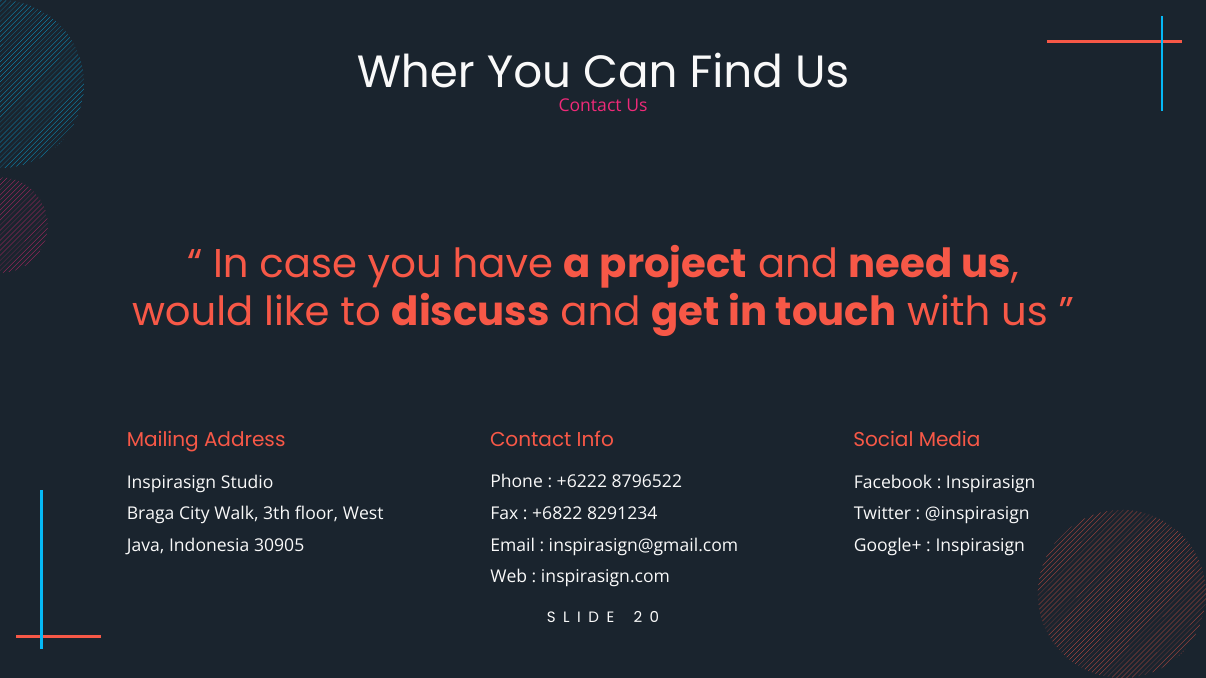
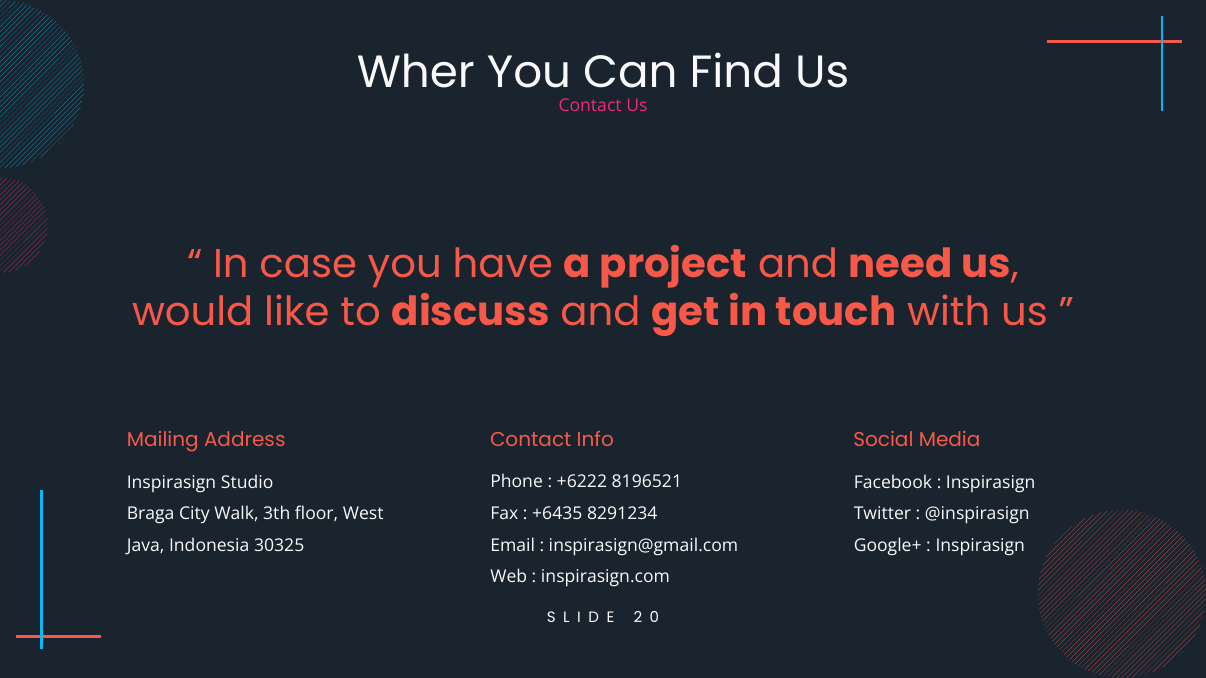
8796522: 8796522 -> 8196521 (647, 482)
+6822: +6822 -> +6435 (557, 514)
30905: 30905 -> 30325 (279, 546)
